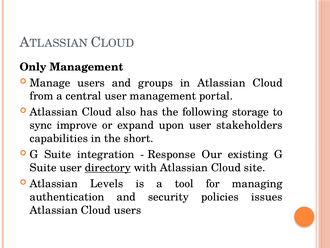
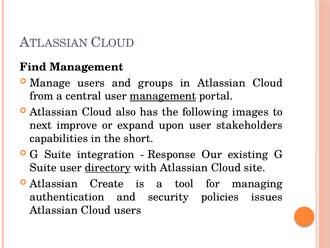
Only: Only -> Find (33, 67)
management underline: none -> present (163, 96)
storage: storage -> images (250, 112)
sync: sync -> next (41, 125)
Levels: Levels -> Create (107, 183)
